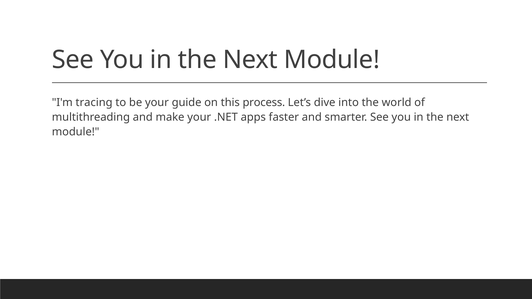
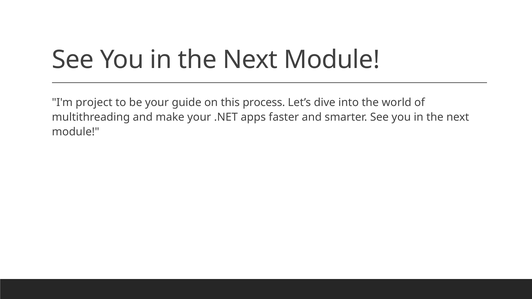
tracing: tracing -> project (94, 103)
